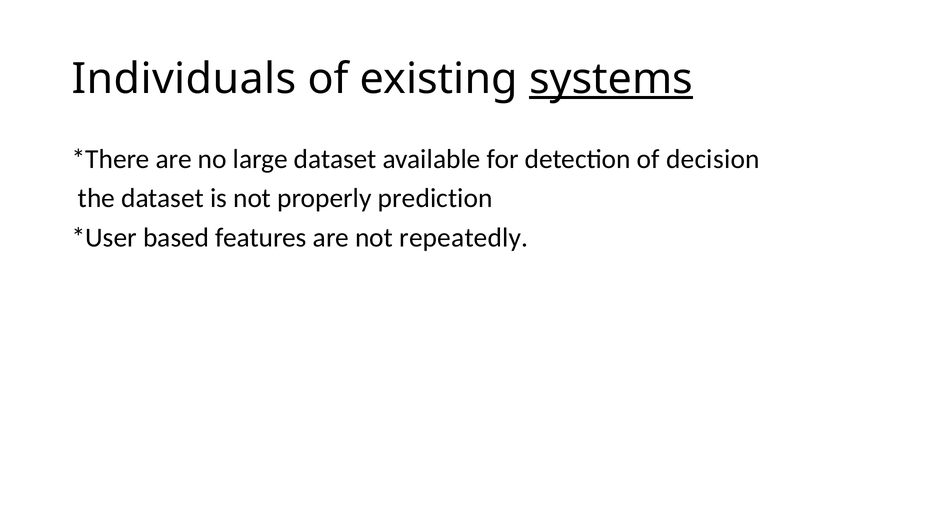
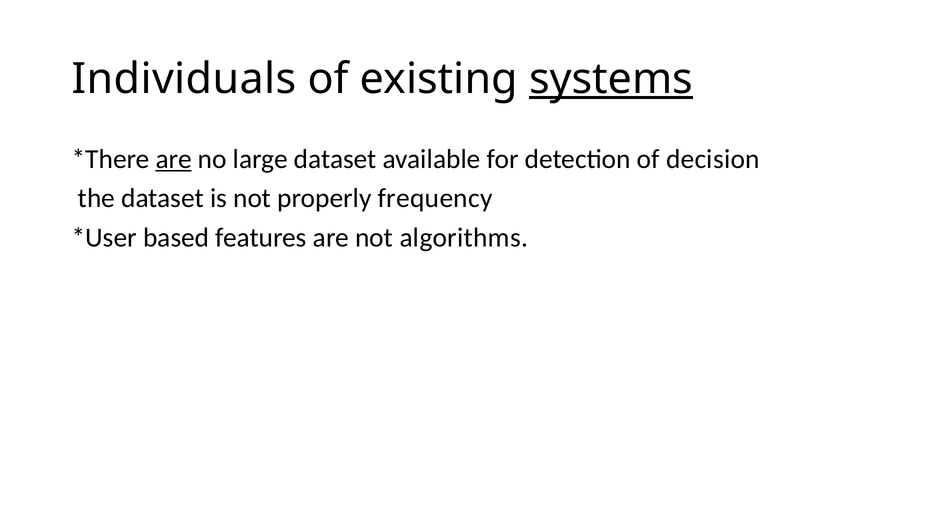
are underline: none -> present (174, 159)
prediction: prediction -> frequency (435, 199)
repeatedly: repeatedly -> algorithms (464, 238)
